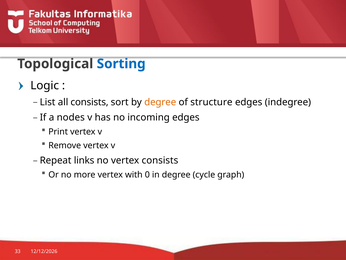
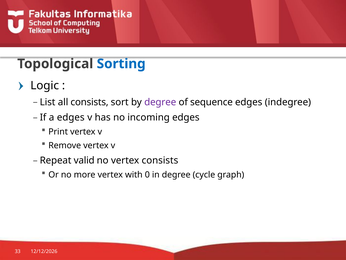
degree colour: orange -> purple (160, 102)
structure: structure -> sequence (211, 102)
a nodes: nodes -> edges (71, 117)
links: links -> valid (84, 160)
